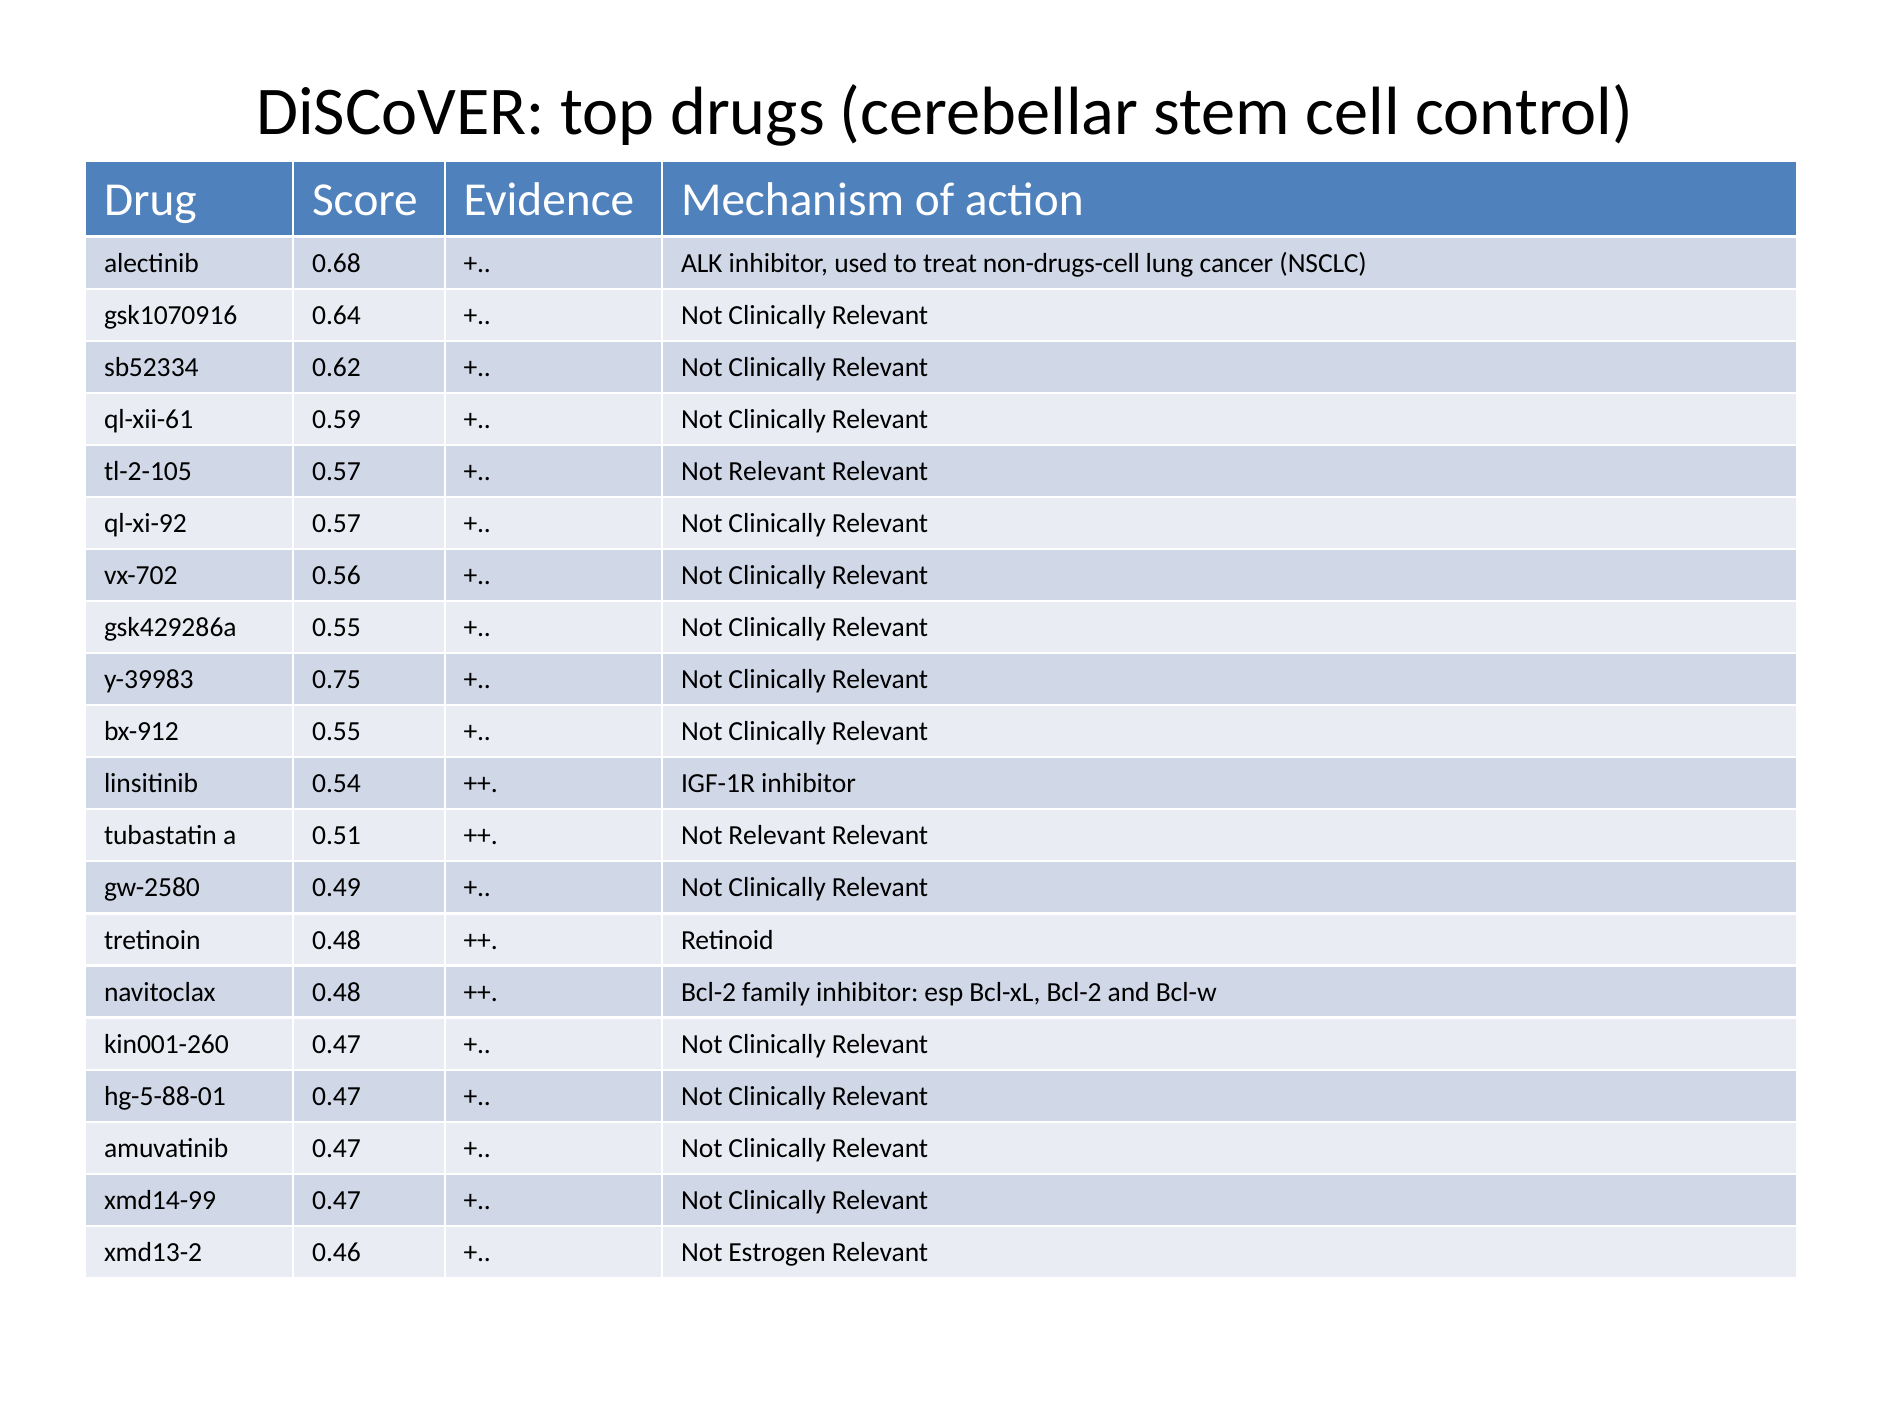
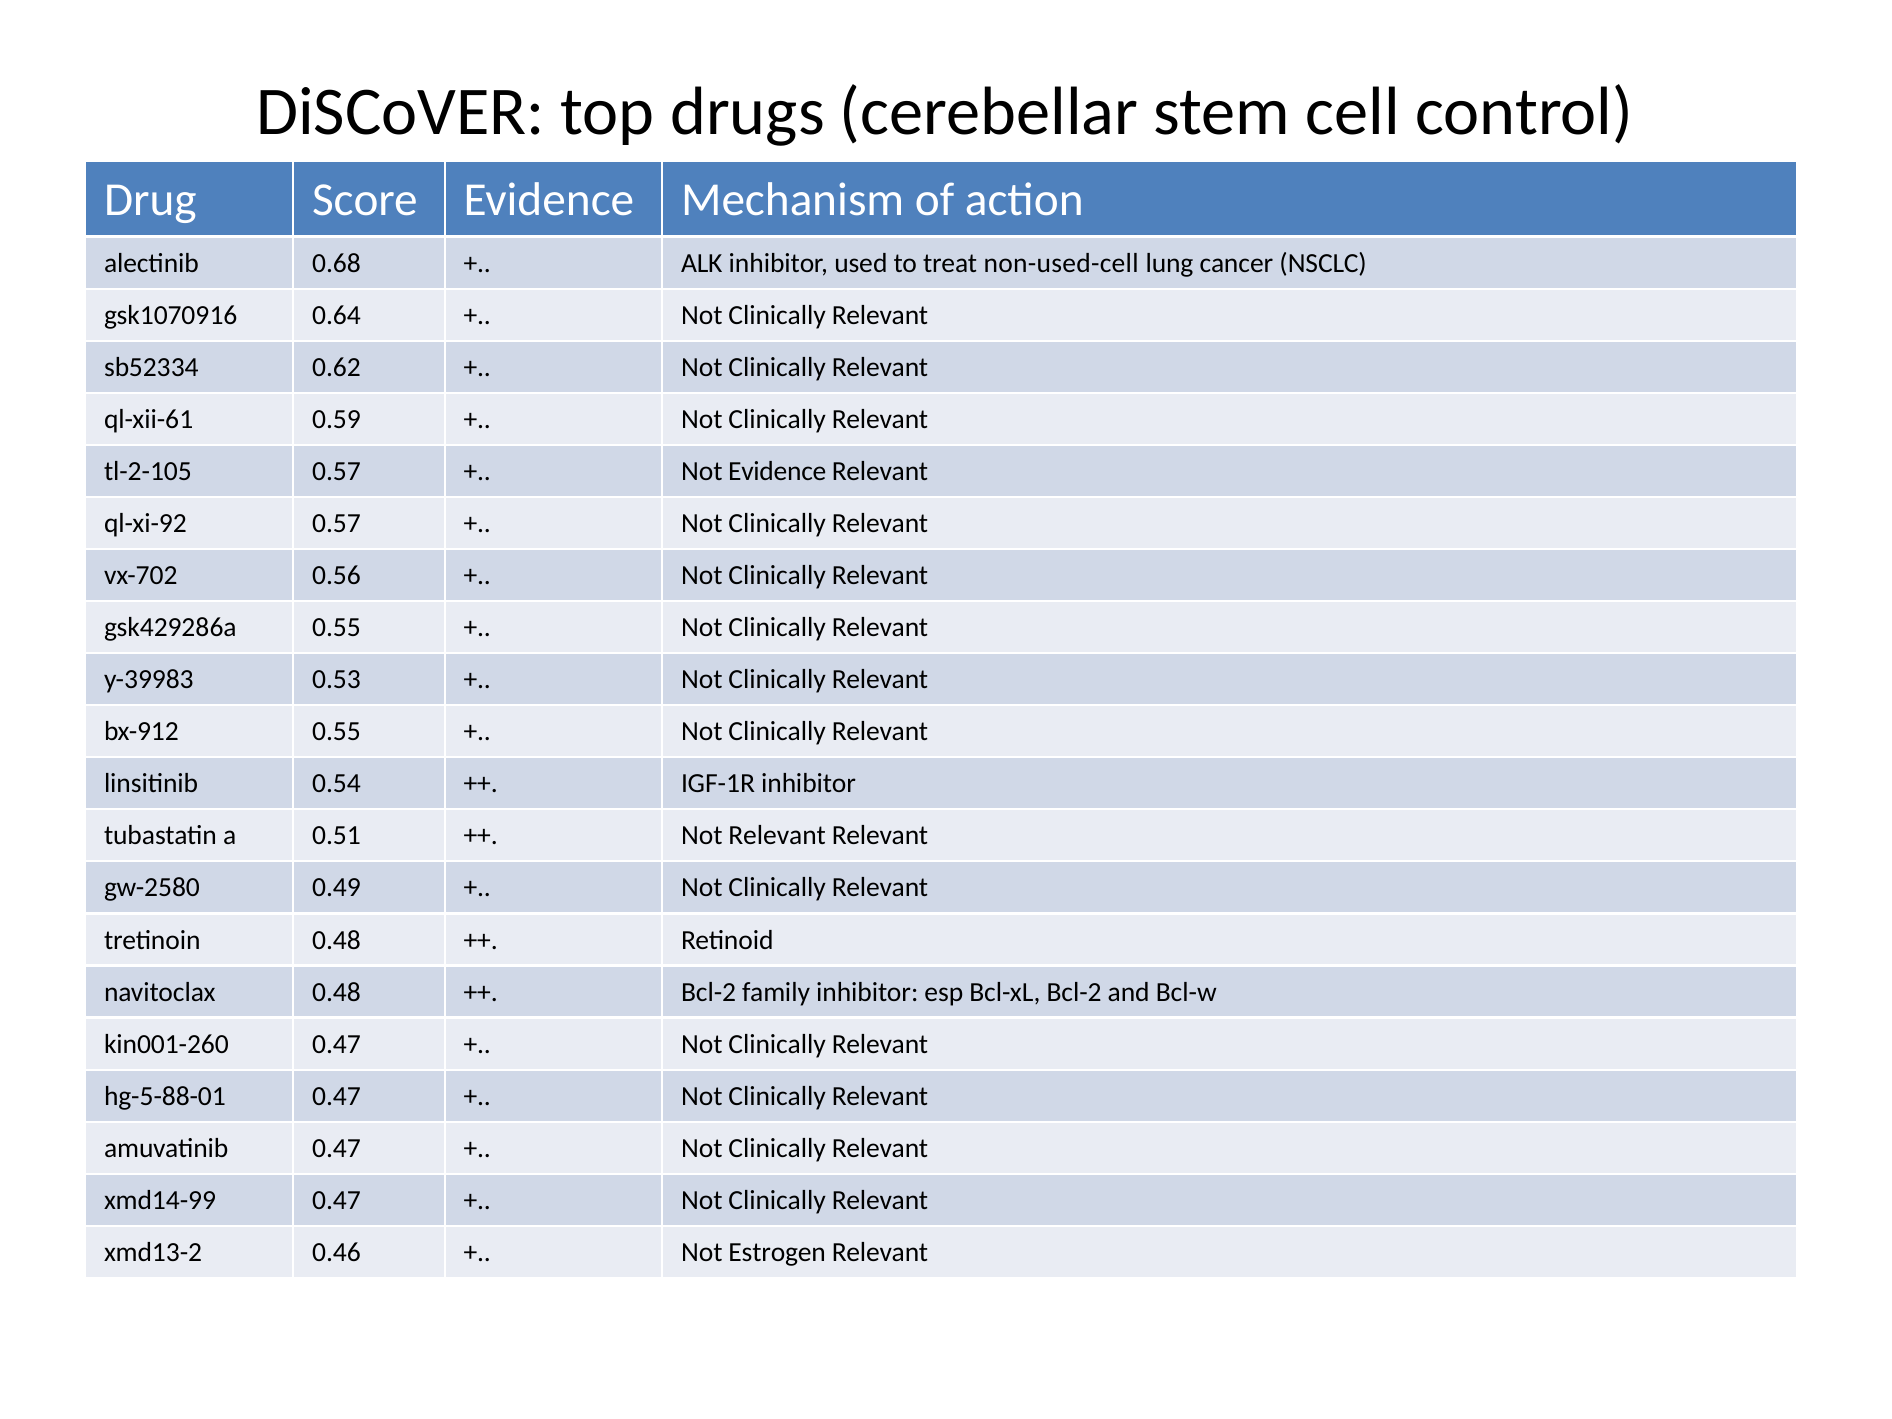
non-drugs-cell: non-drugs-cell -> non-used-cell (1061, 263)
Relevant: Relevant -> Evidence (777, 471)
0.75: 0.75 -> 0.53 (337, 680)
